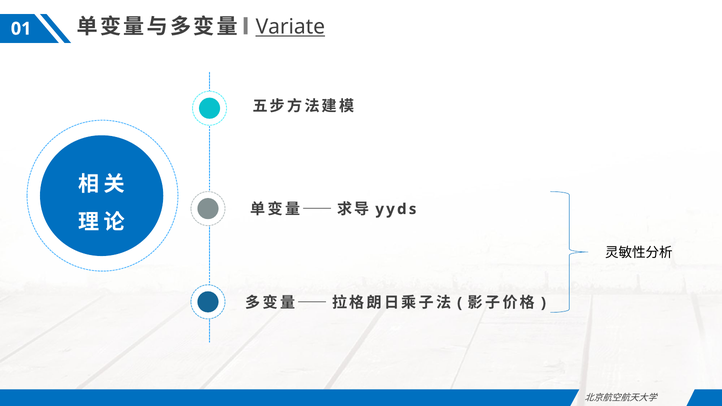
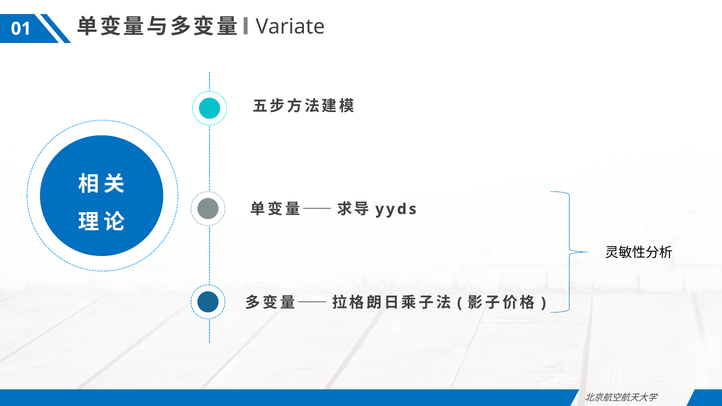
Variate underline: present -> none (290, 27)
